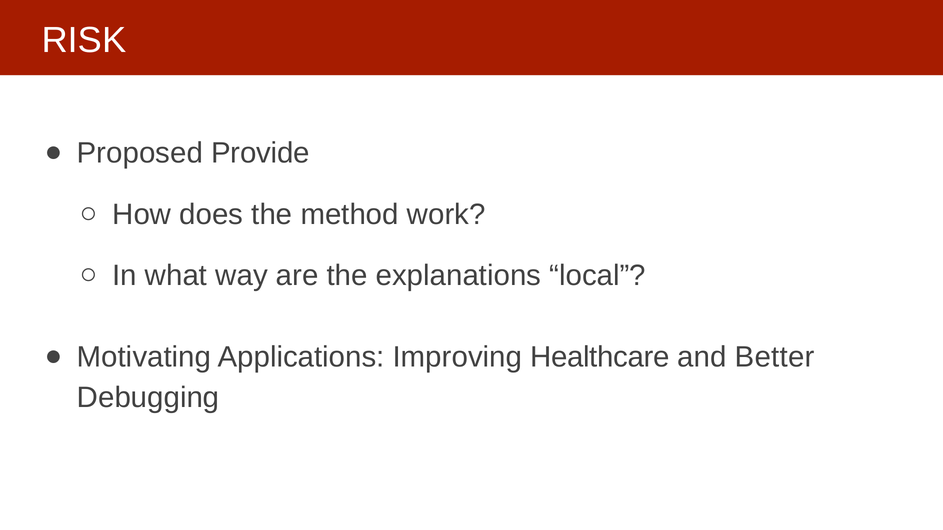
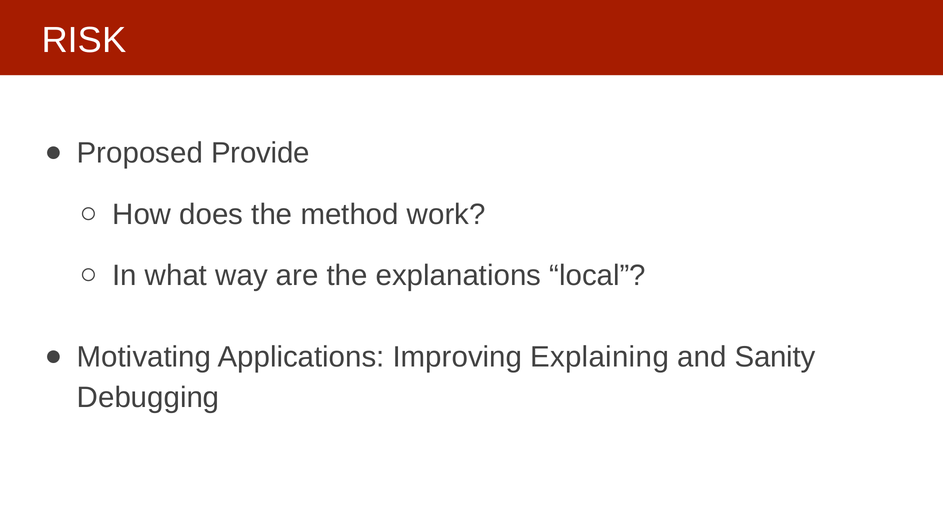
Healthcare: Healthcare -> Explaining (600, 357)
Better: Better -> Sanity (775, 357)
